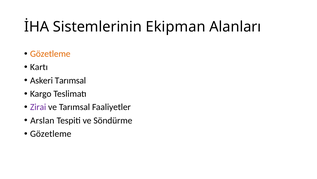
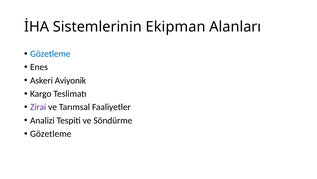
Gözetleme colour: orange -> blue (50, 54)
Kartı: Kartı -> Enes (39, 67)
Askeri Tarımsal: Tarımsal -> Aviyonik (70, 80)
Arslan: Arslan -> Analizi (42, 120)
